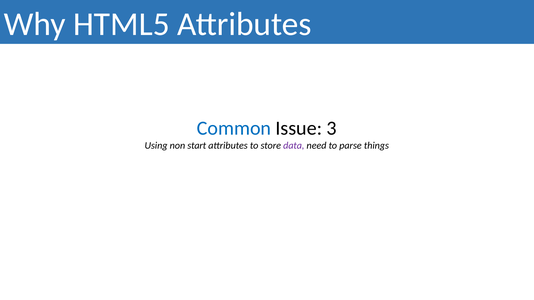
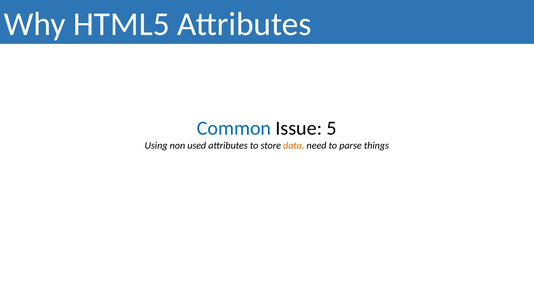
3: 3 -> 5 (332, 128)
start: start -> used (197, 146)
data colour: purple -> orange (294, 146)
